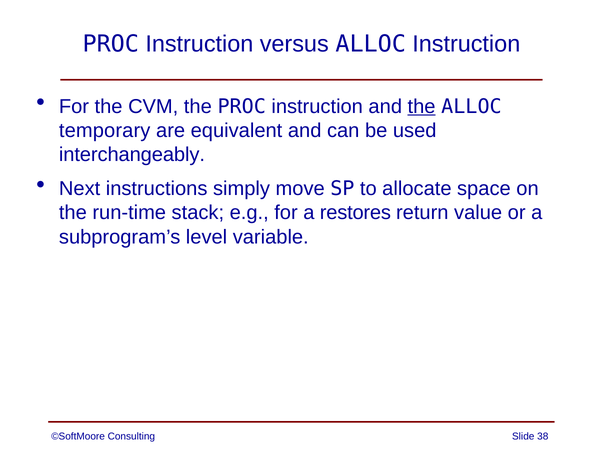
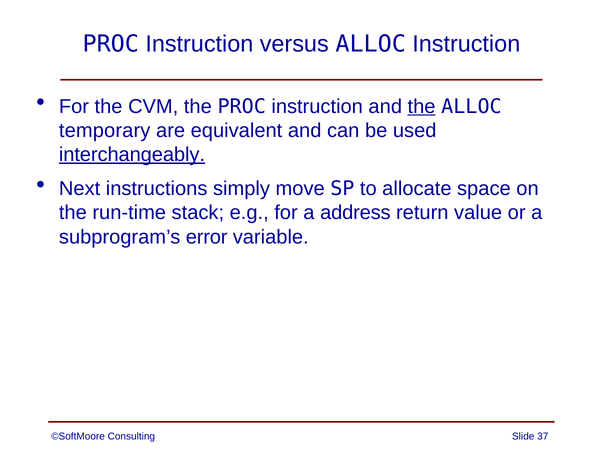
interchangeably underline: none -> present (132, 155)
restores: restores -> address (355, 213)
level: level -> error (207, 237)
38: 38 -> 37 (543, 437)
